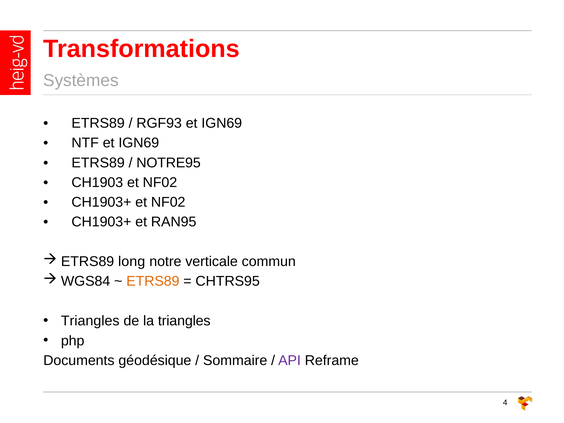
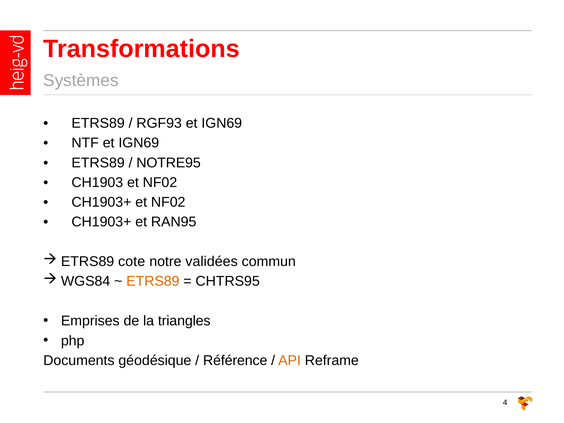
long: long -> cote (132, 261)
verticale: verticale -> validées (212, 261)
Triangles: Triangles -> Emprises (90, 321)
Sommaire: Sommaire -> Référence (235, 360)
API colour: purple -> orange (290, 360)
